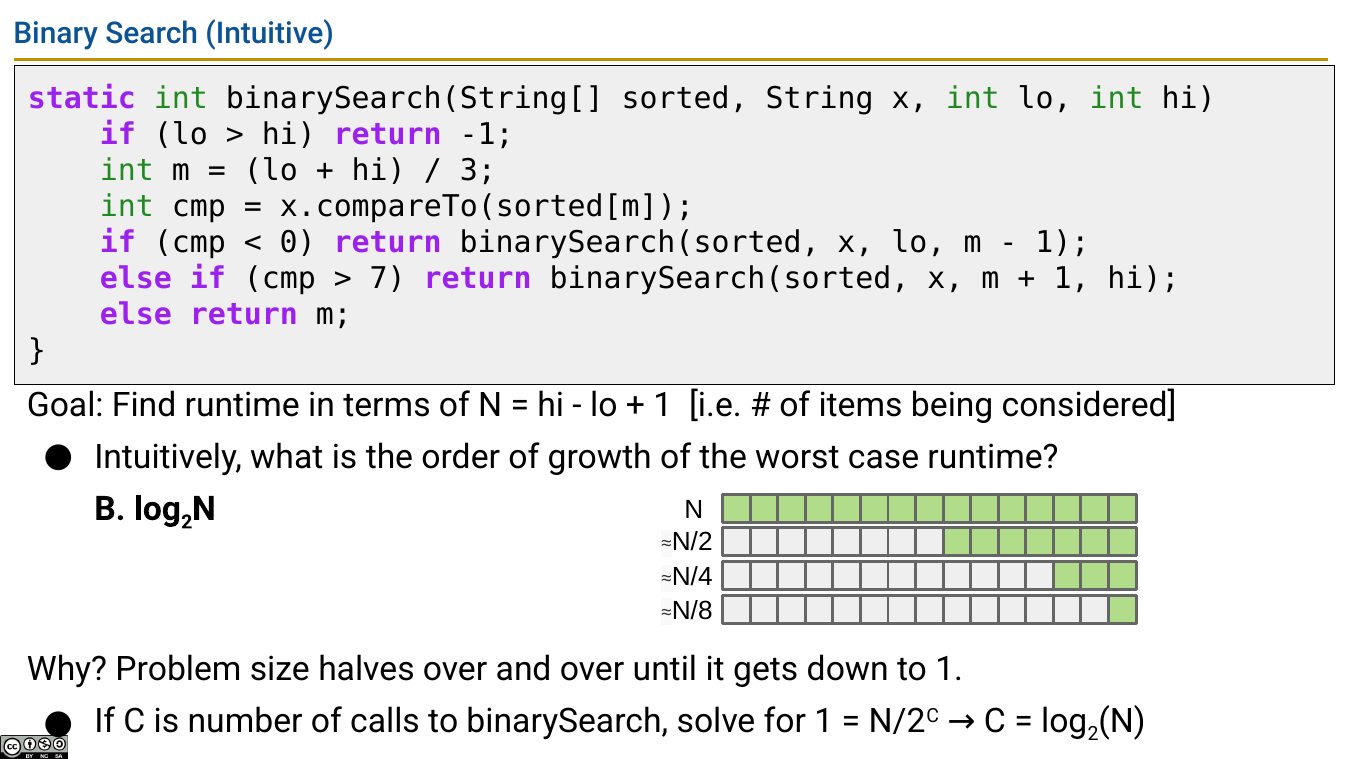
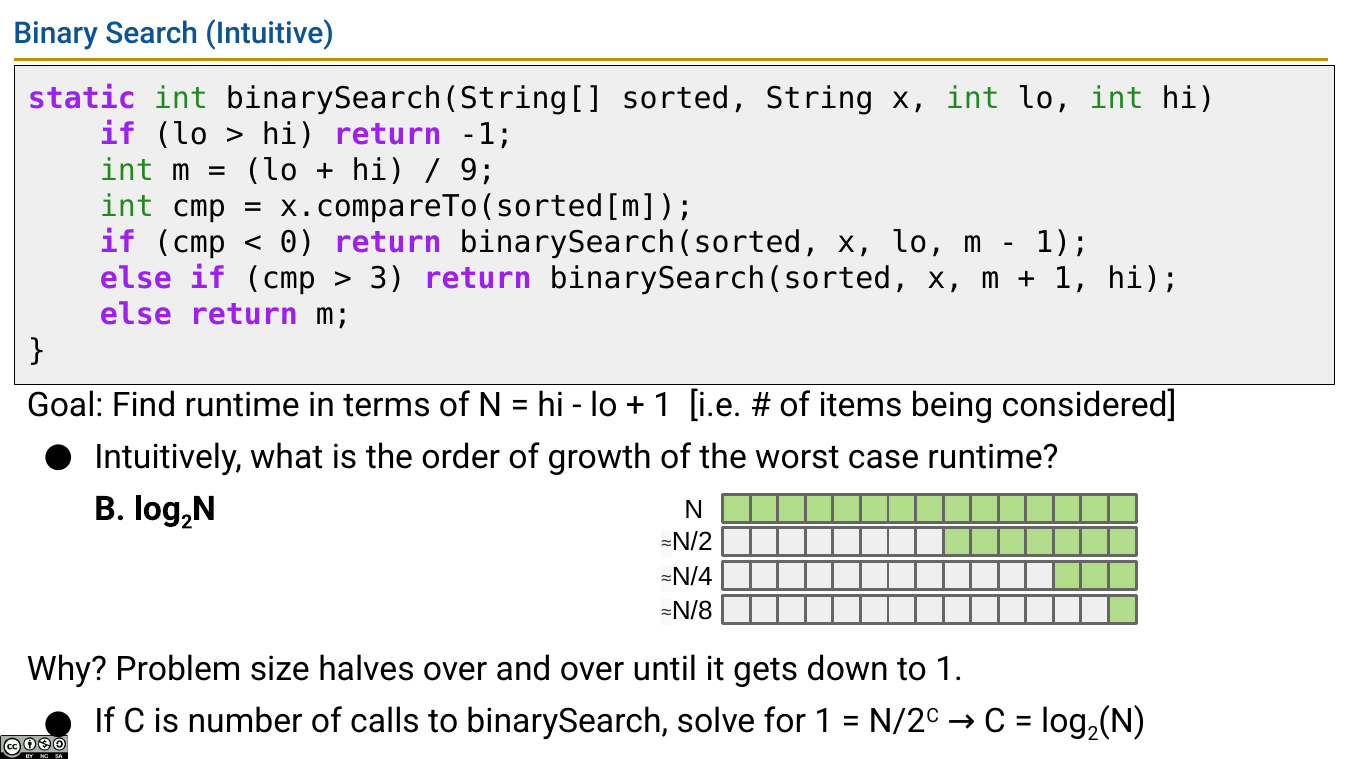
3: 3 -> 9 (478, 171)
7: 7 -> 3 (388, 279)
